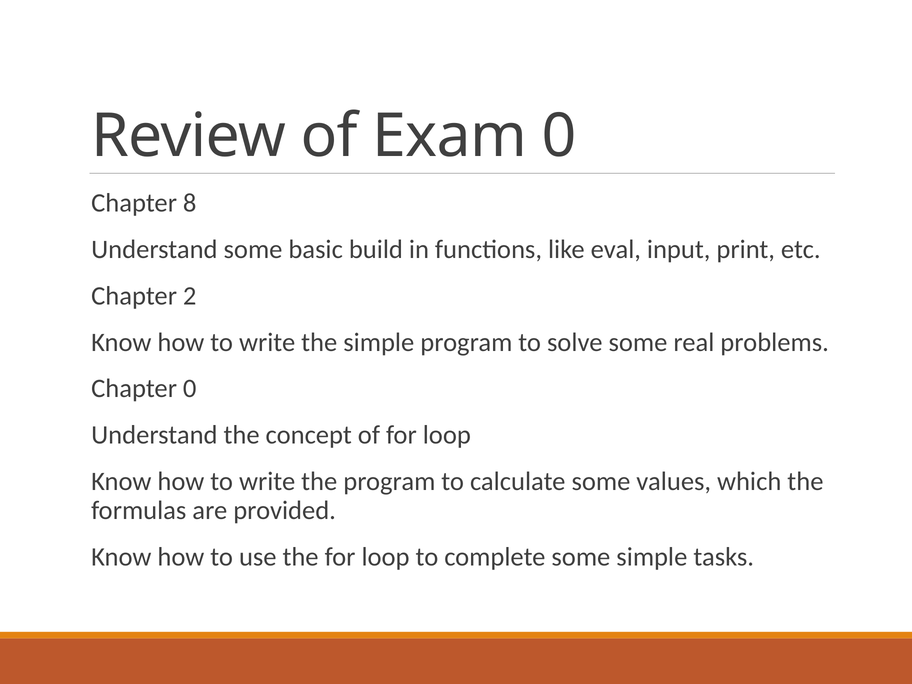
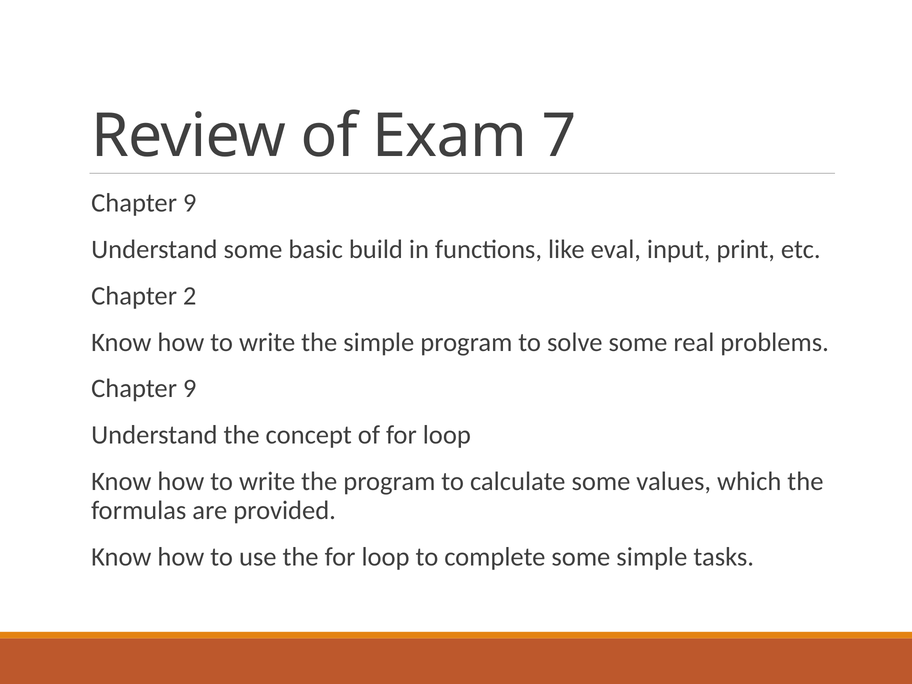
Exam 0: 0 -> 7 (559, 136)
8: 8 -> 9 (190, 203)
0: 0 -> 9 (190, 389)
